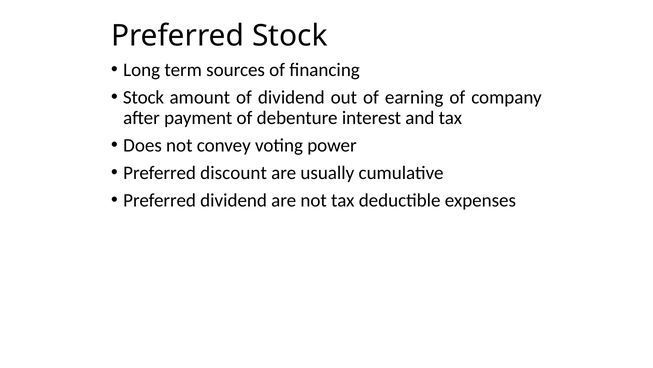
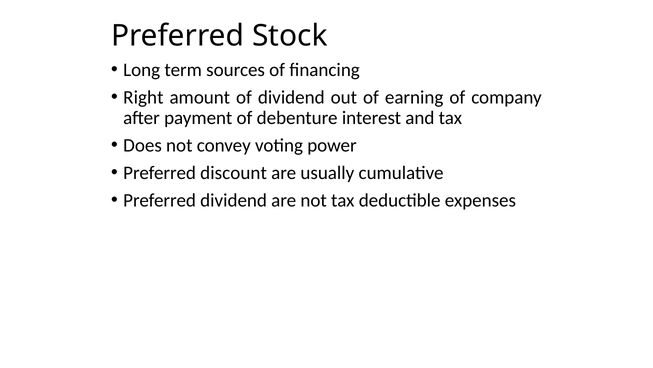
Stock: Stock -> Right (143, 97)
